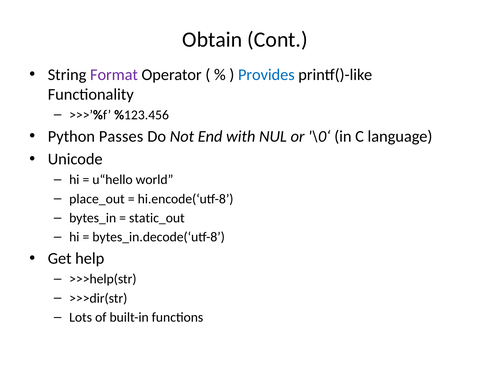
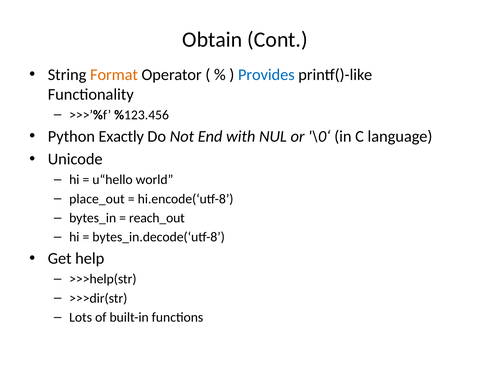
Format colour: purple -> orange (114, 75)
Passes: Passes -> Exactly (121, 136)
static_out: static_out -> reach_out (157, 218)
